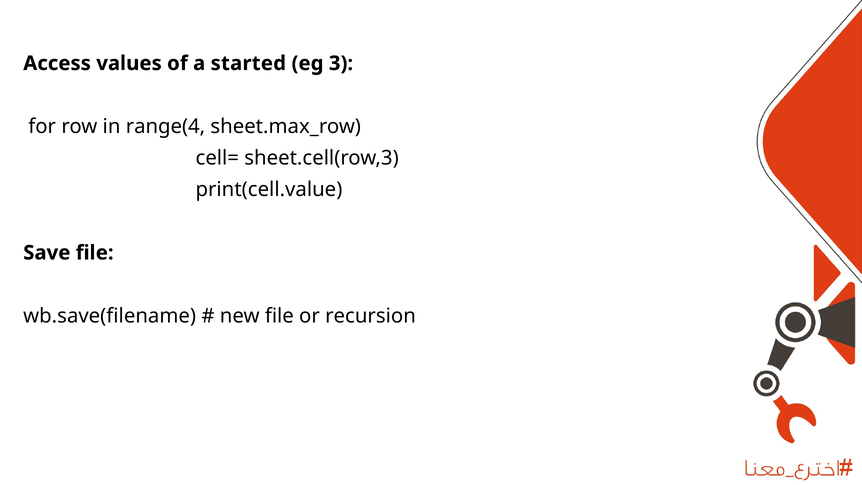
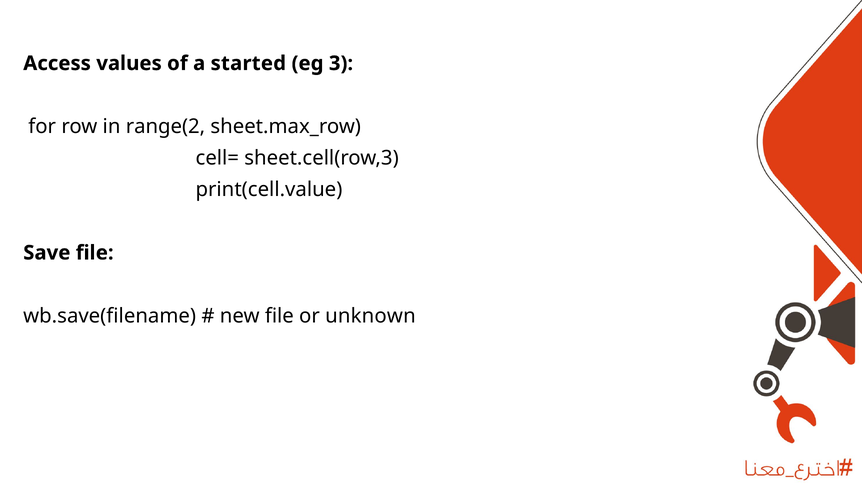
range(4: range(4 -> range(2 (165, 126)
recursion: recursion -> unknown (370, 316)
